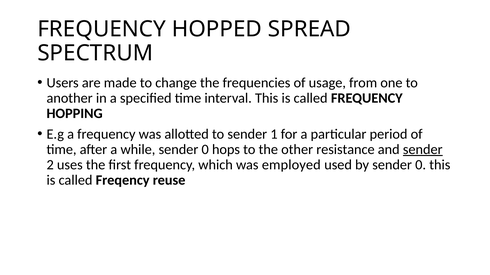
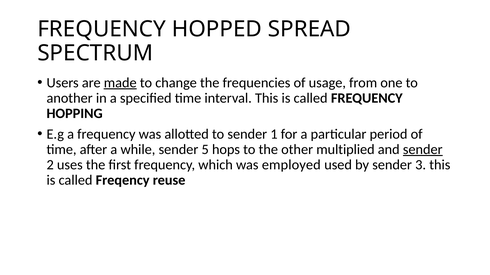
made underline: none -> present (120, 83)
while sender 0: 0 -> 5 (205, 150)
resistance: resistance -> multiplied (345, 150)
by sender 0: 0 -> 3 (421, 165)
